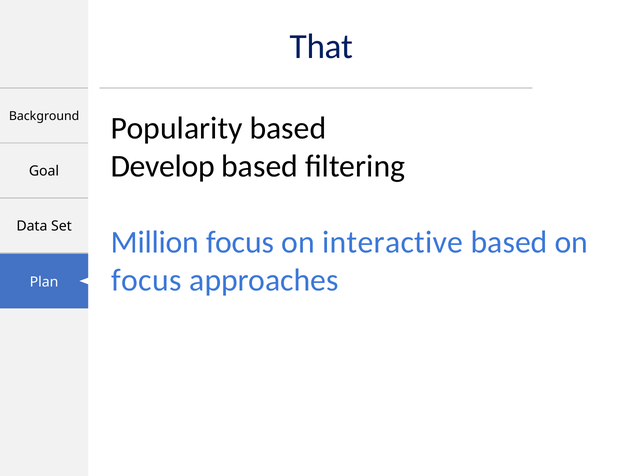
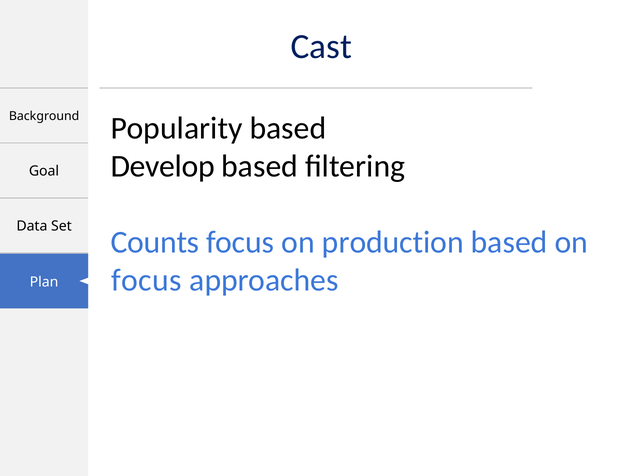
That: That -> Cast (321, 47)
Million: Million -> Counts (155, 242)
interactive: interactive -> production (393, 242)
